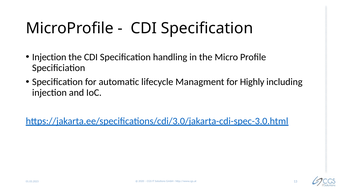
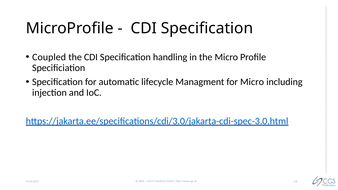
Injection: Injection -> Coupled (49, 57)
for Highly: Highly -> Micro (252, 82)
